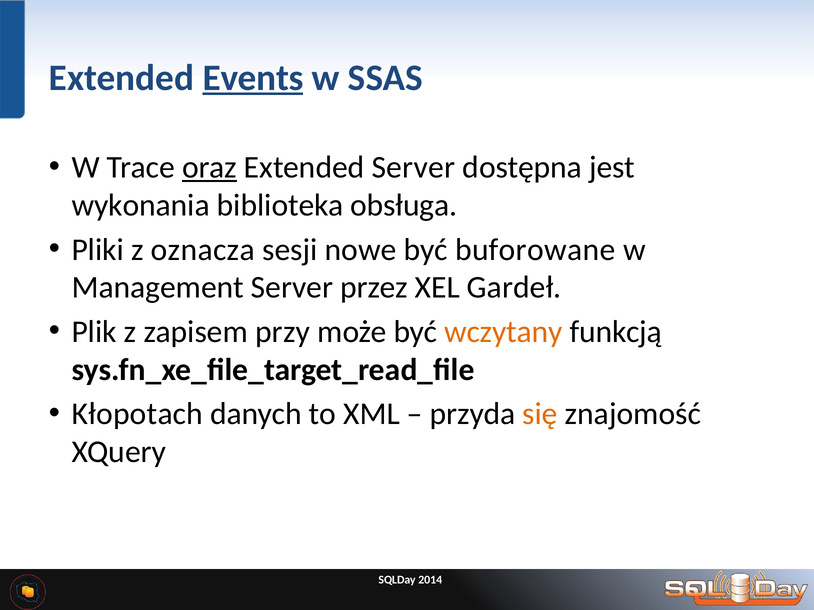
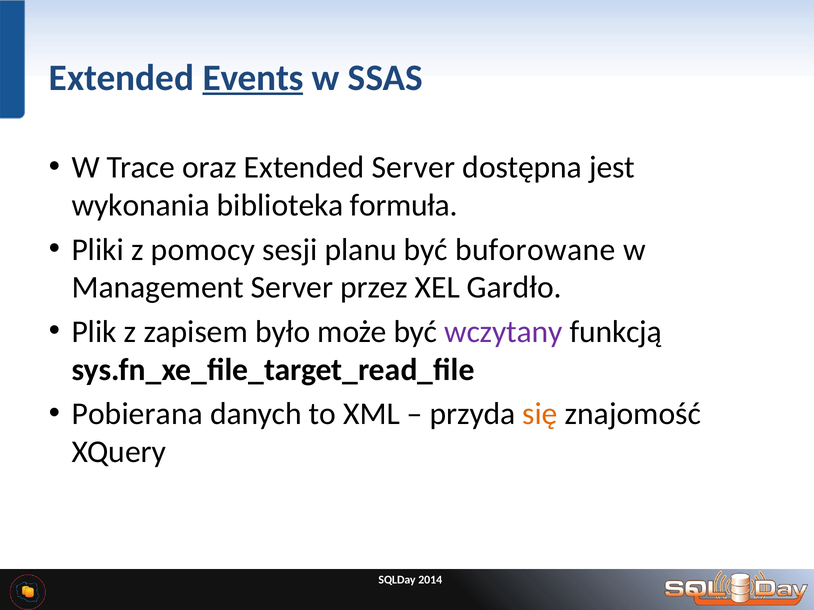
oraz underline: present -> none (210, 168)
obsługa: obsługa -> formuła (404, 206)
oznacza: oznacza -> pomocy (203, 250)
nowe: nowe -> planu (361, 250)
Gardeł: Gardeł -> Gardło (514, 288)
przy: przy -> było (283, 332)
wczytany colour: orange -> purple (503, 332)
Kłopotach: Kłopotach -> Pobierana (137, 414)
